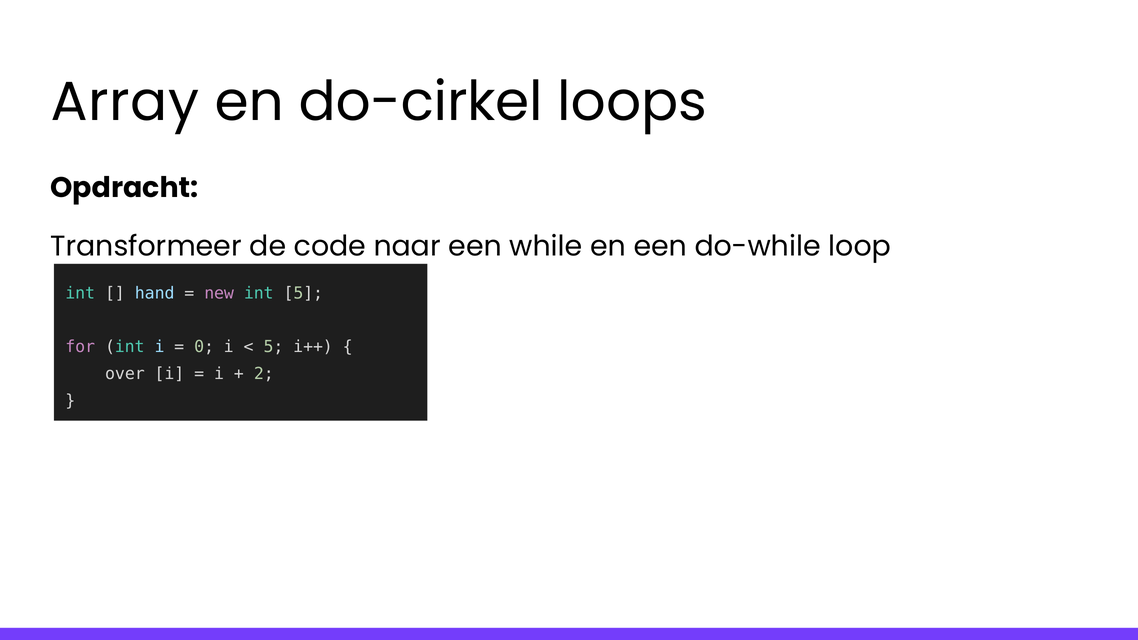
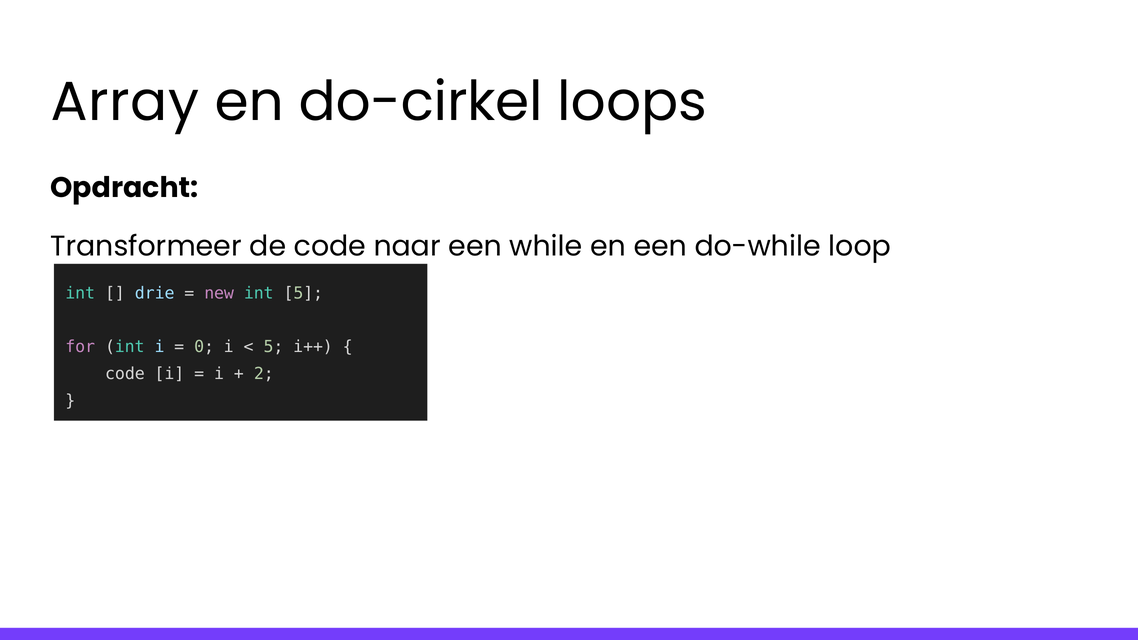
hand: hand -> drie (155, 293)
over: over -> code (125, 374)
